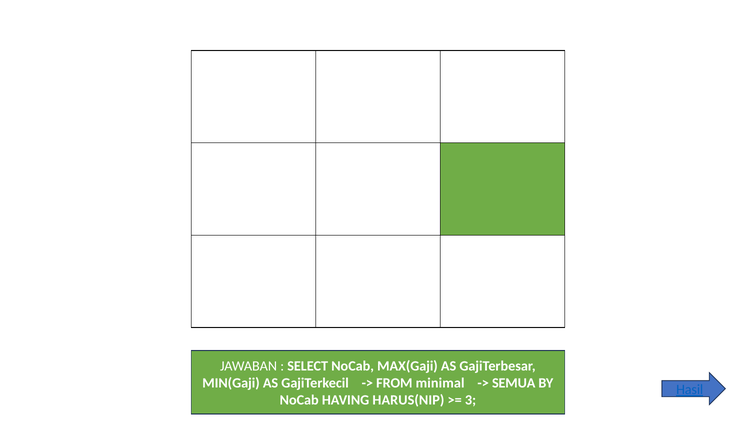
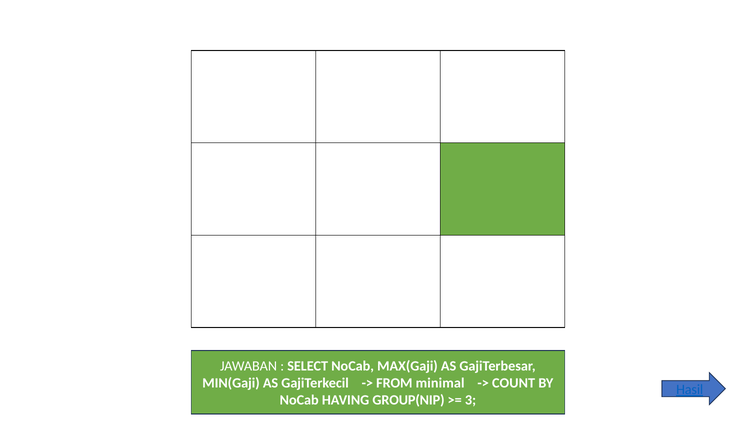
SEMUA: SEMUA -> COUNT (514, 383)
HARUS(NIP: HARUS(NIP -> GROUP(NIP (409, 400)
